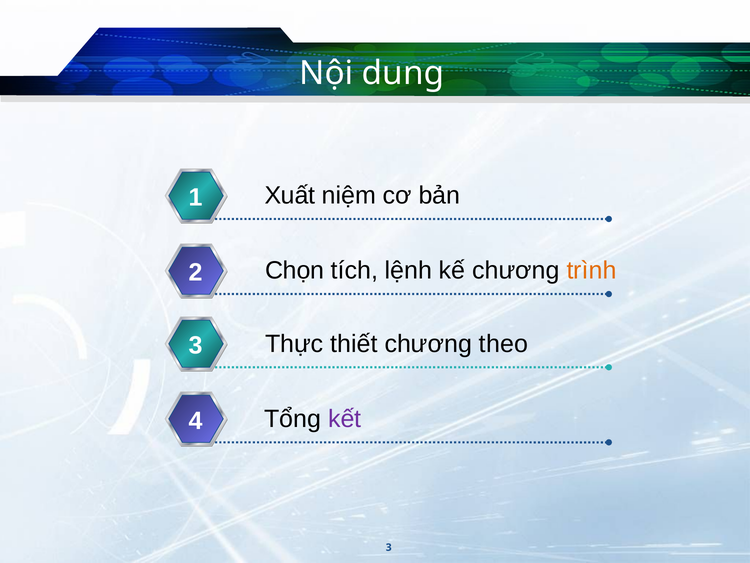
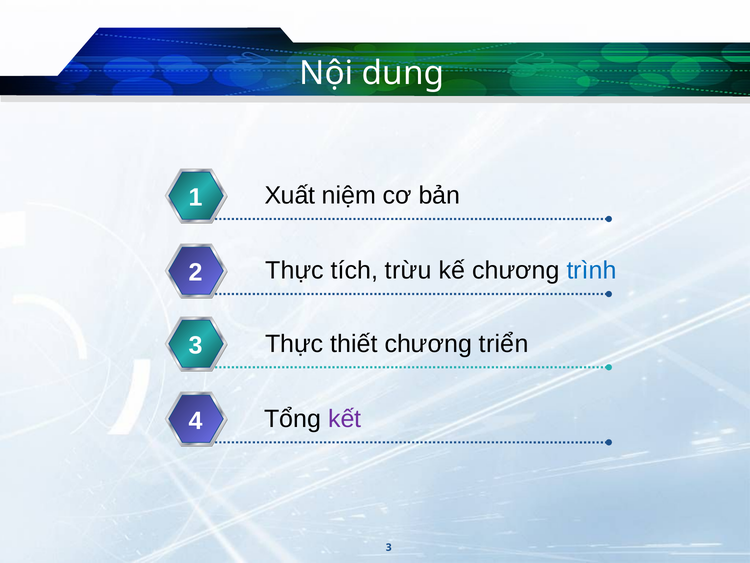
Chọn: Chọn -> Thực (295, 270)
lệnh: lệnh -> trừu (408, 270)
trình colour: orange -> blue (592, 270)
theo: theo -> triển (504, 344)
